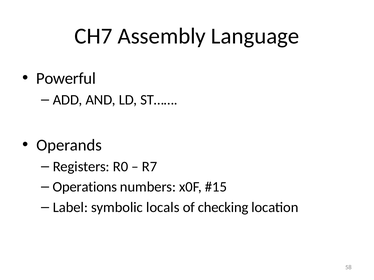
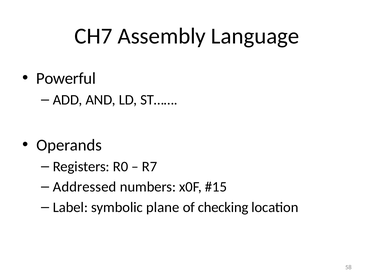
Operations: Operations -> Addressed (85, 187)
locals: locals -> plane (163, 208)
